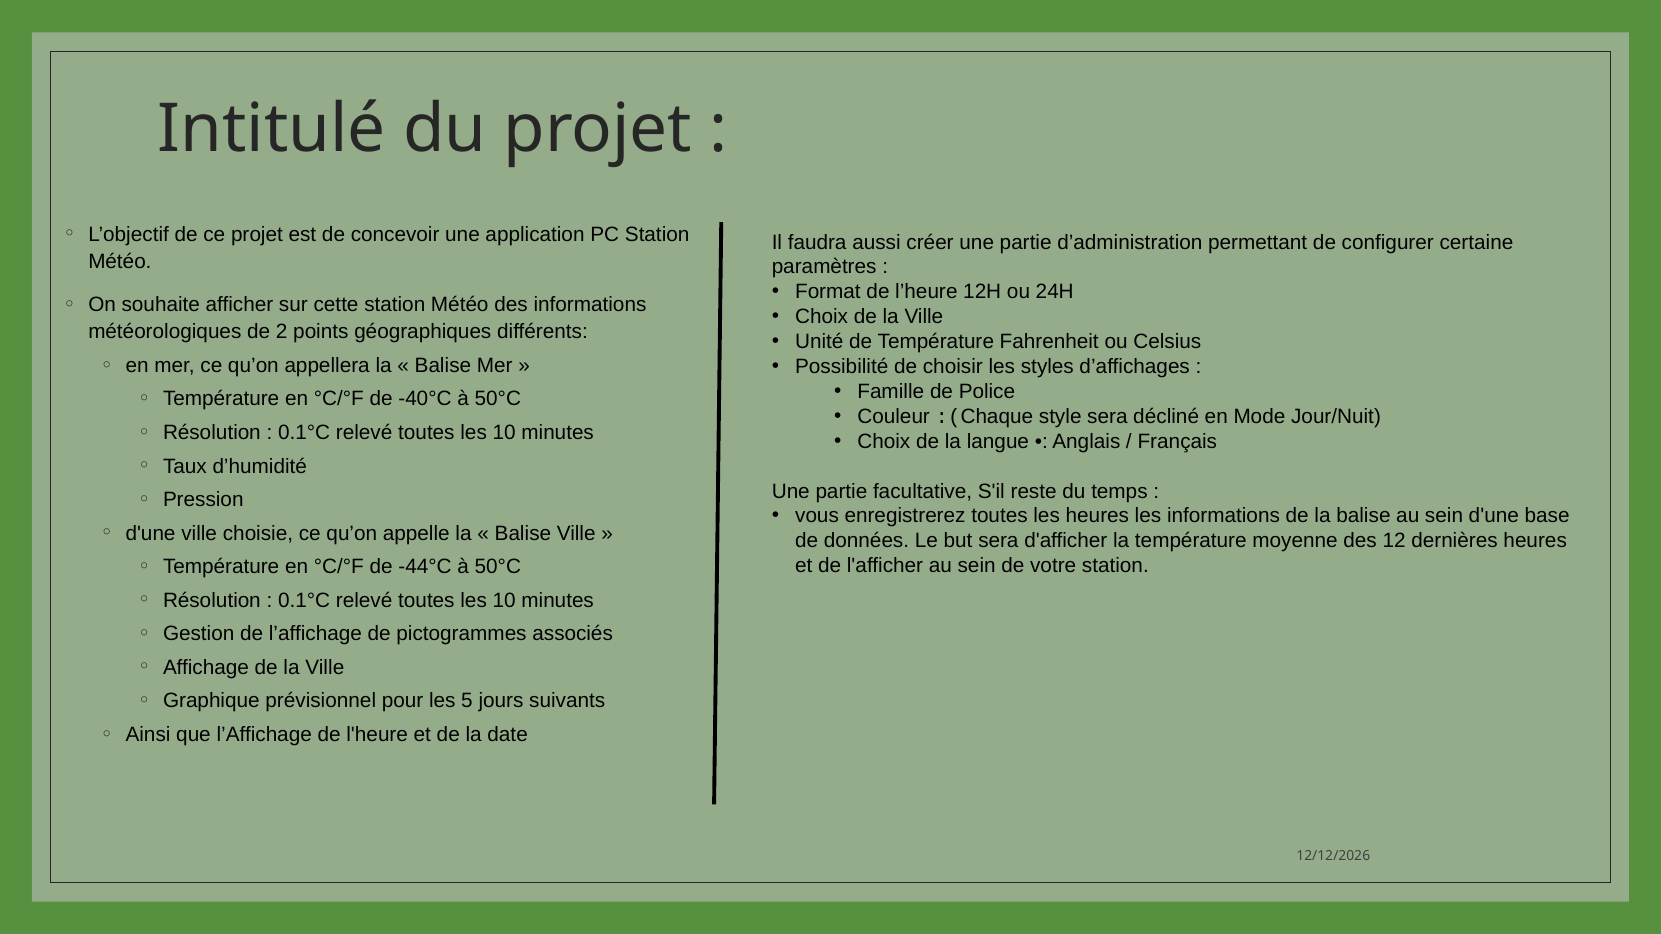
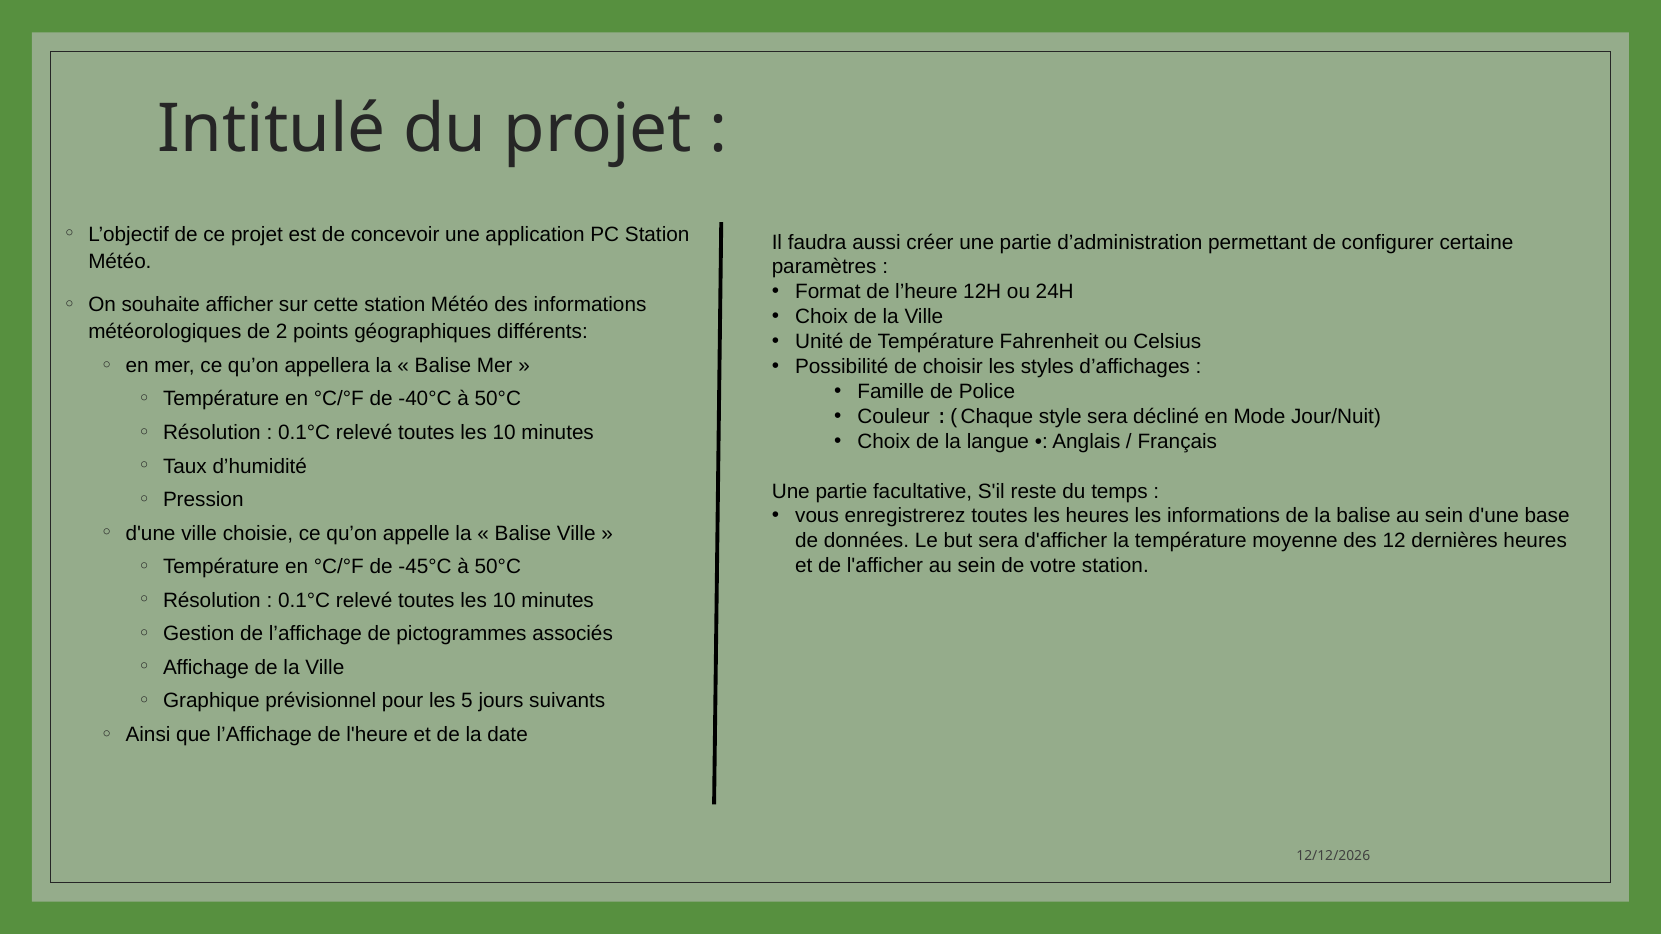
-44°C: -44°C -> -45°C (425, 567)
